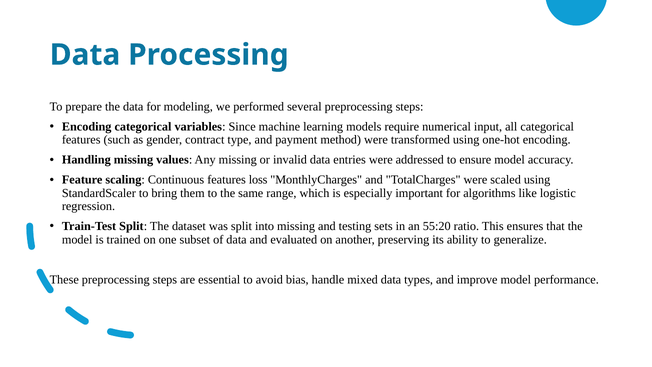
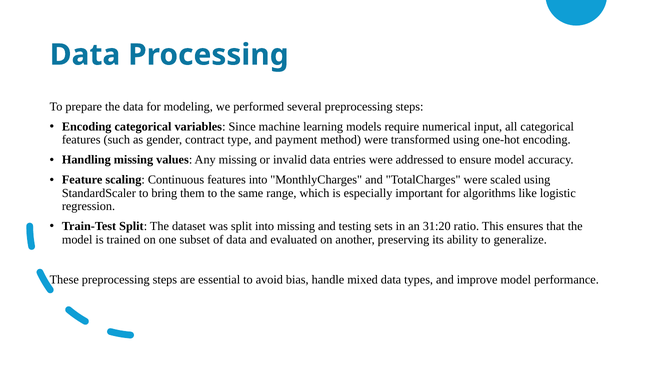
features loss: loss -> into (258, 180)
55:20: 55:20 -> 31:20 (437, 226)
